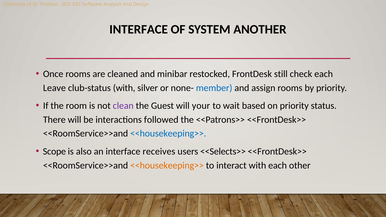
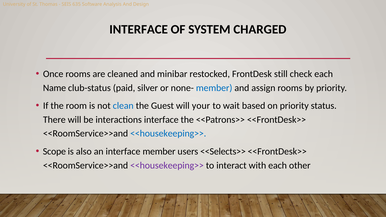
ANOTHER: ANOTHER -> CHARGED (260, 29)
Leave: Leave -> Name (54, 88)
club-status with: with -> paid (124, 88)
clean colour: purple -> blue (123, 106)
interactions followed: followed -> interface (161, 120)
interface receives: receives -> member (159, 152)
<<housekeeping>> colour: orange -> purple (167, 165)
